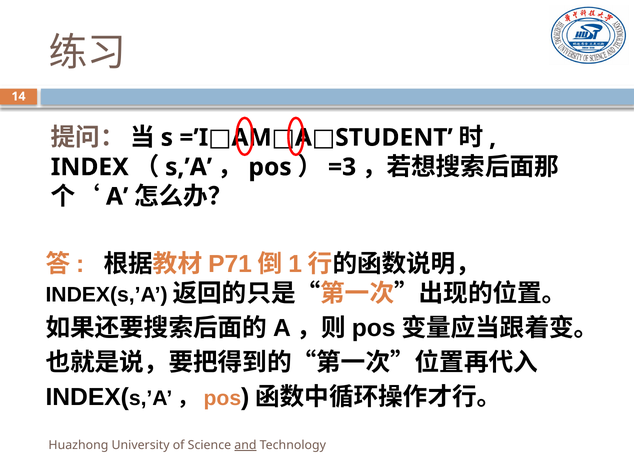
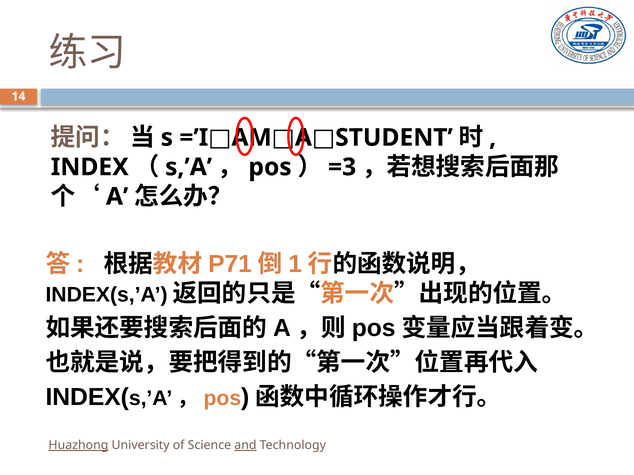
Huazhong underline: none -> present (78, 446)
